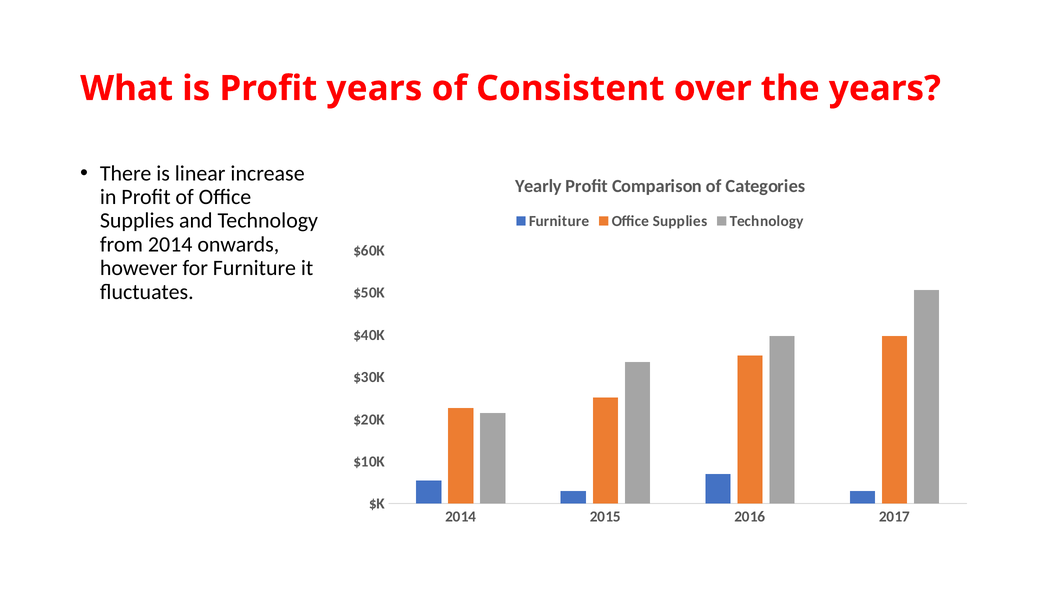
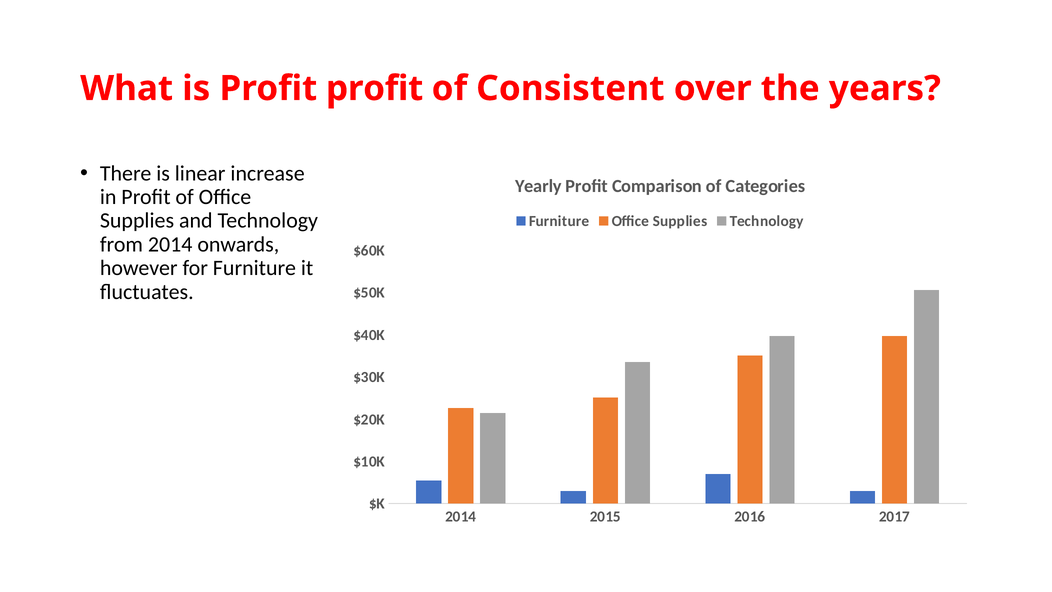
Profit years: years -> profit (375, 88)
